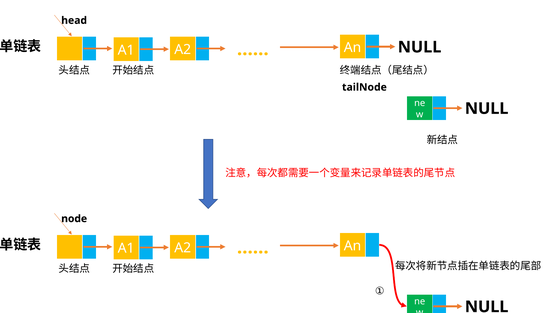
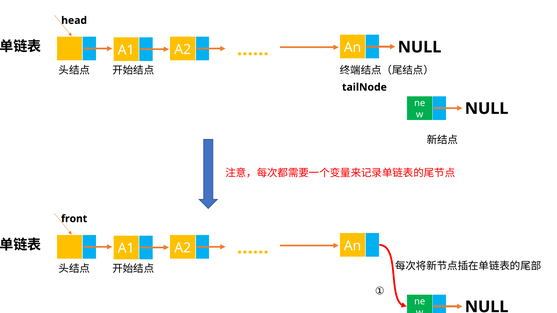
node: node -> front (74, 219)
